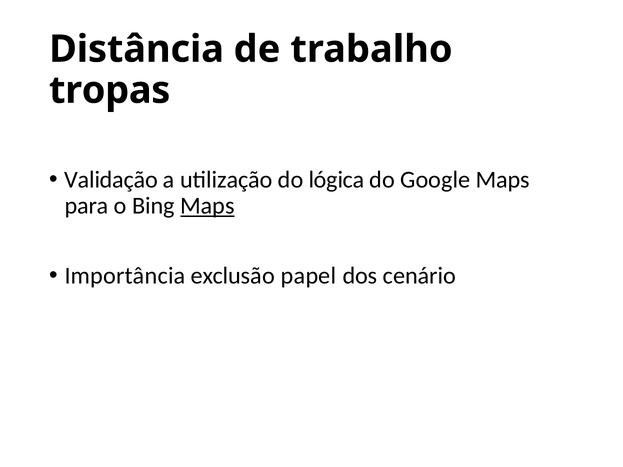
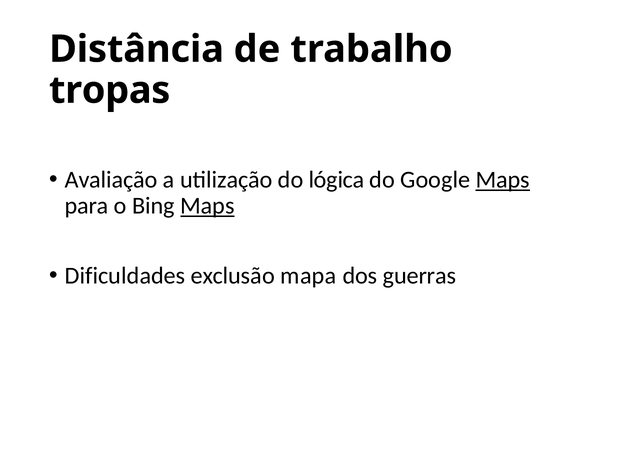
Validação: Validação -> Avaliação (111, 180)
Maps underline: none -> present (503, 180)
Importância: Importância -> Dificuldades (125, 276)
papel: papel -> mapa (308, 276)
cenário: cenário -> guerras (420, 276)
